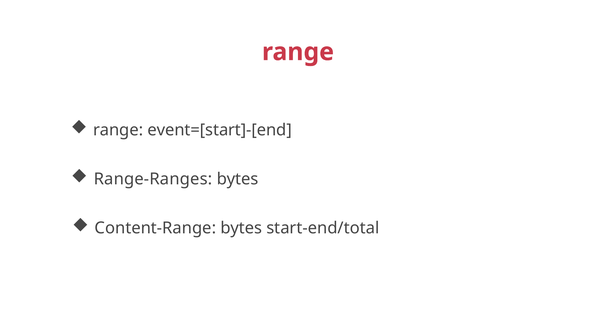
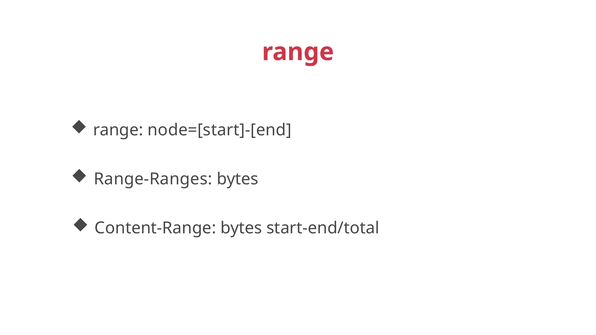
event=[start]-[end: event=[start]-[end -> node=[start]-[end (220, 130)
